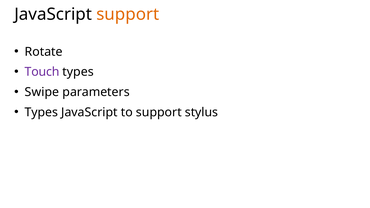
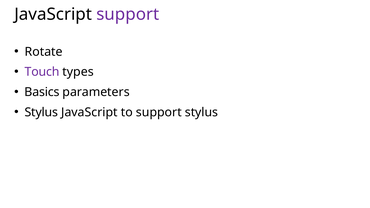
support colour: orange -> purple (128, 14)
Swipe: Swipe -> Basics (42, 92)
Types: Types -> Stylus (41, 112)
